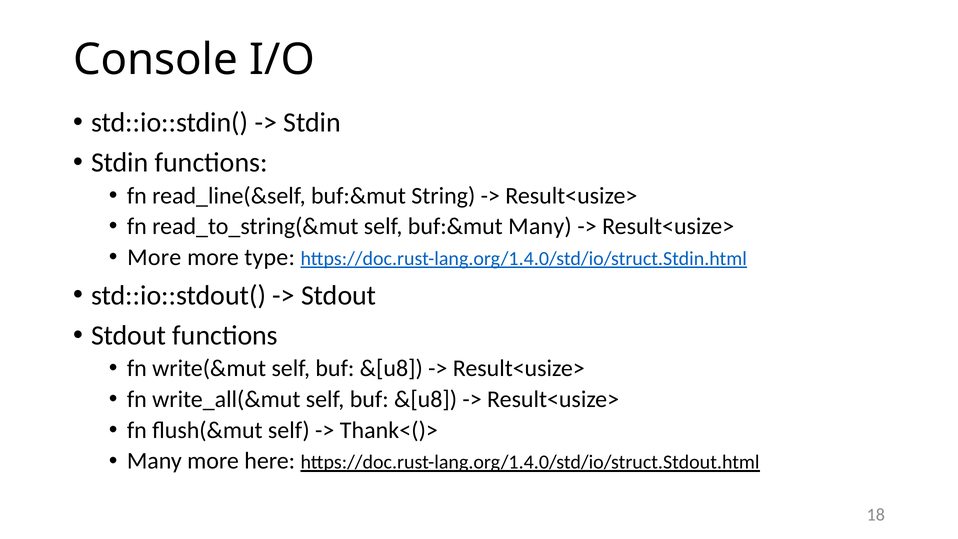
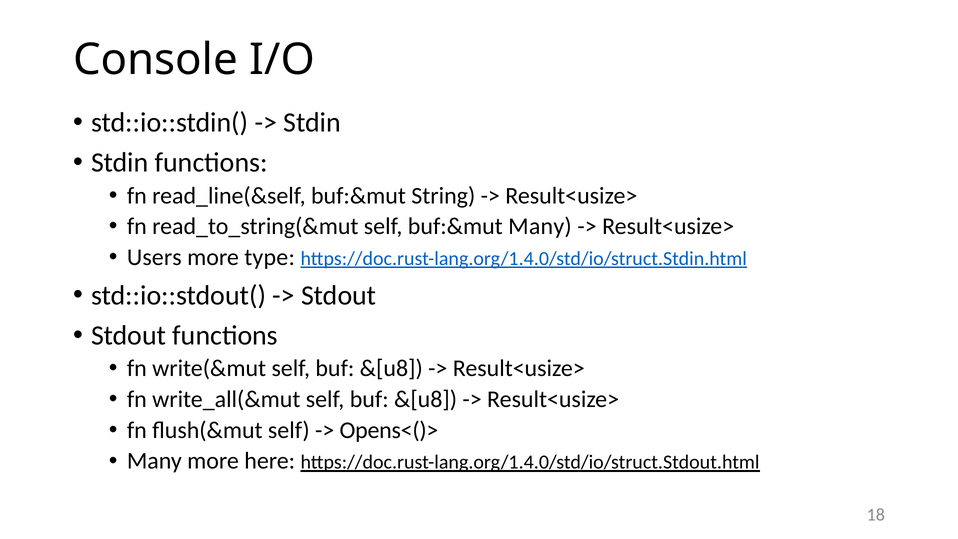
More: More -> Users (154, 257)
Thank<()>: Thank<()> -> Opens<()> (389, 430)
